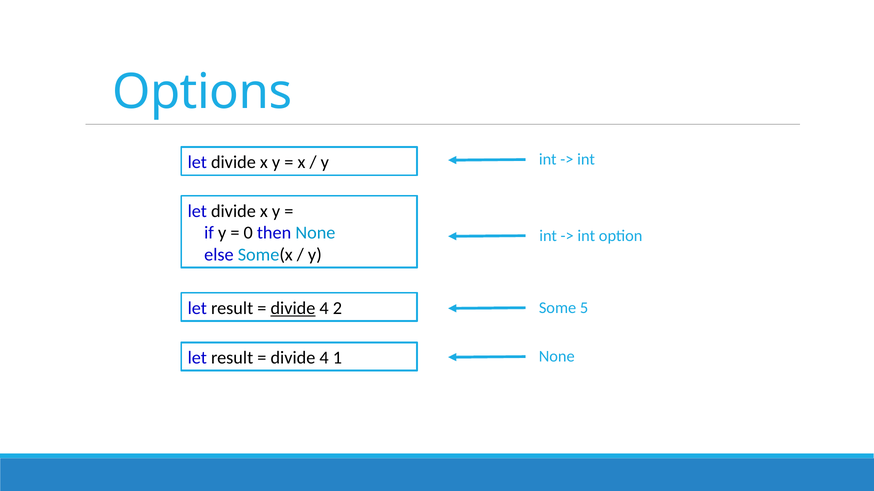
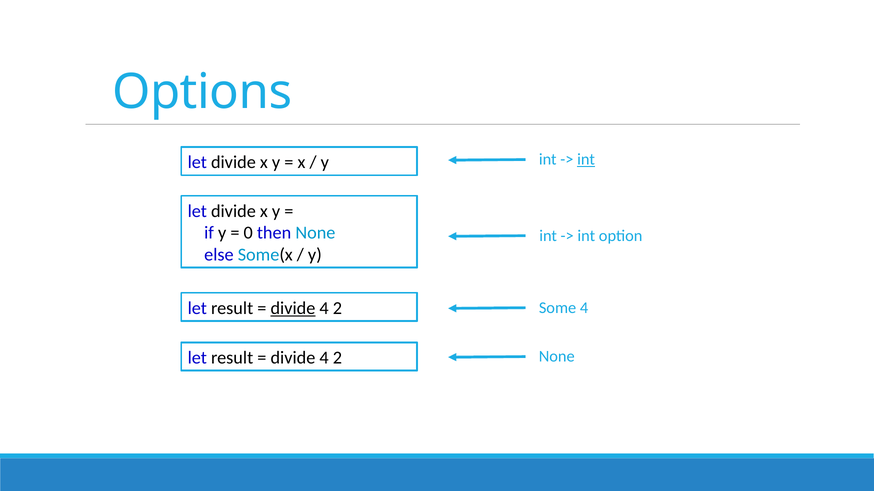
int underline: none -> present (586, 160)
Some 5: 5 -> 4 (584, 308)
1: 1 -> 2 (337, 358)
